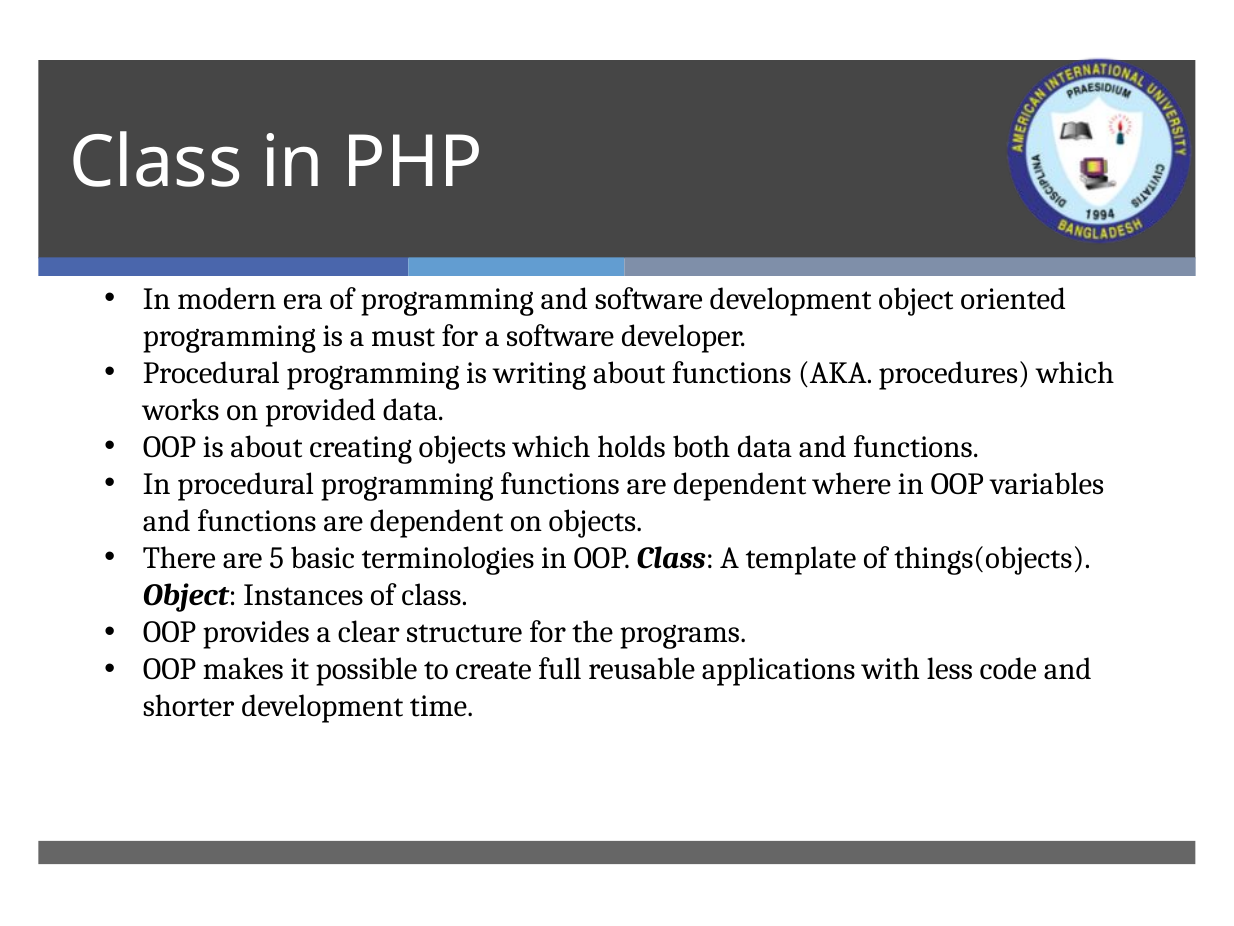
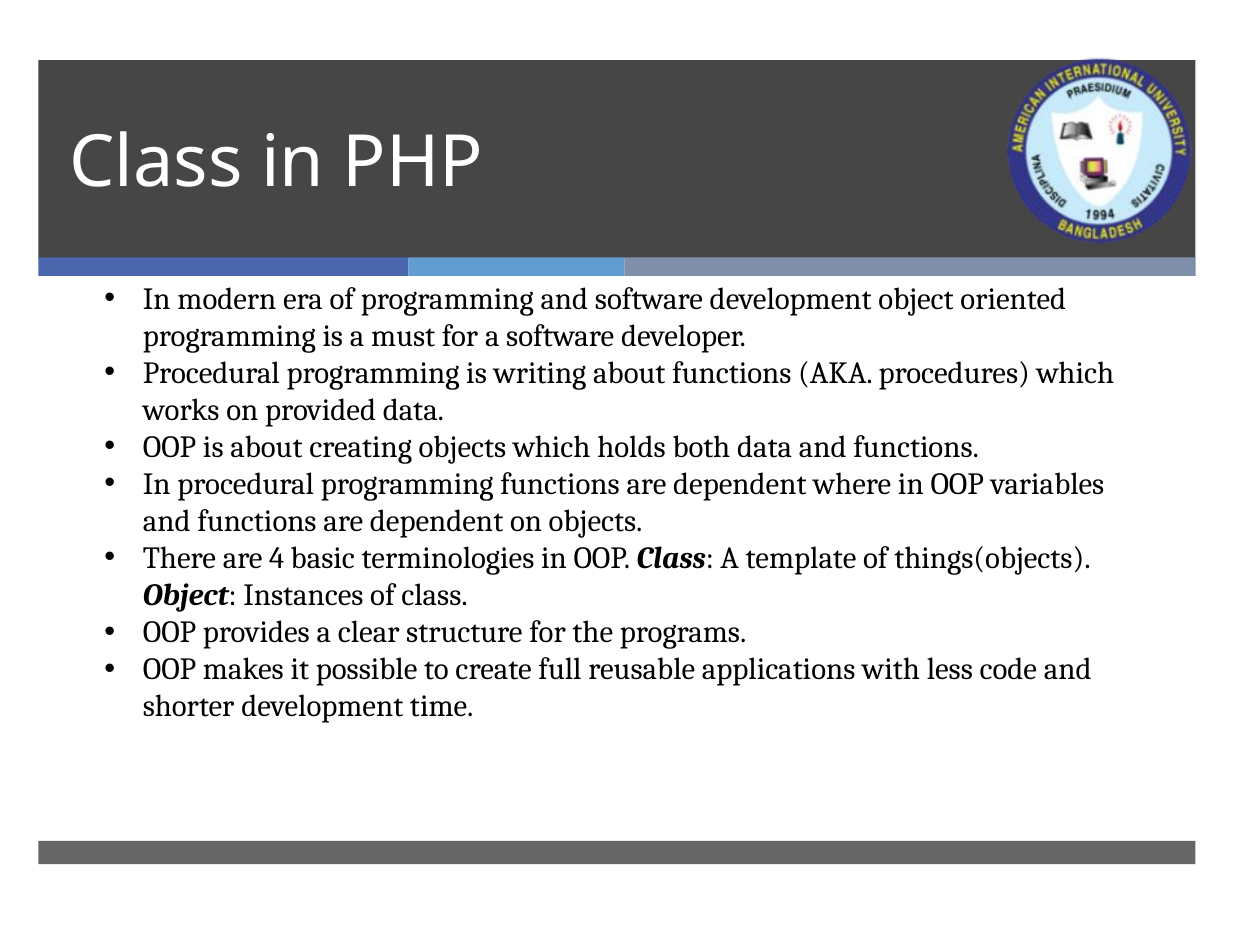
5: 5 -> 4 (277, 558)
